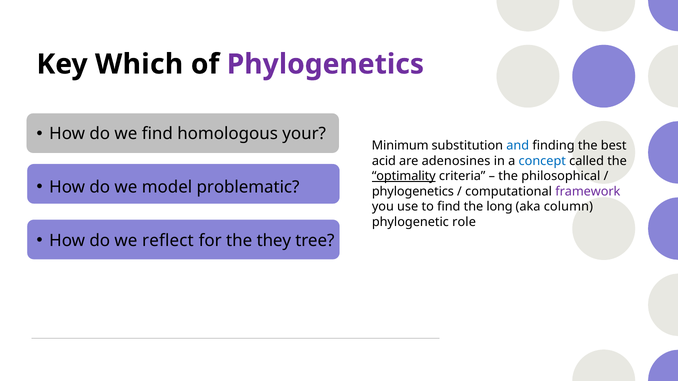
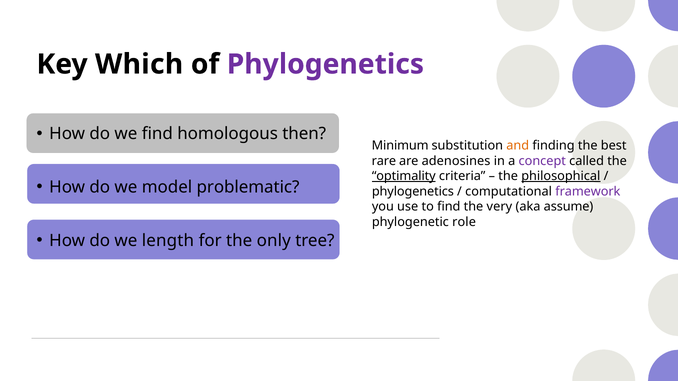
your: your -> then (304, 134)
and colour: blue -> orange (518, 146)
acid: acid -> rare (384, 161)
concept colour: blue -> purple (542, 161)
philosophical underline: none -> present (561, 176)
long: long -> very (499, 207)
column: column -> assume (568, 207)
reflect: reflect -> length (168, 241)
they: they -> only (274, 241)
